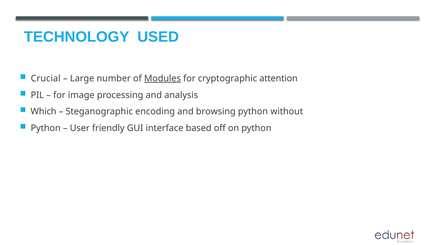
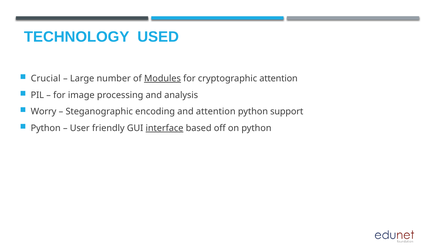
Which: Which -> Worry (44, 111)
and browsing: browsing -> attention (216, 111)
without: without -> support (287, 111)
interface underline: none -> present (165, 128)
